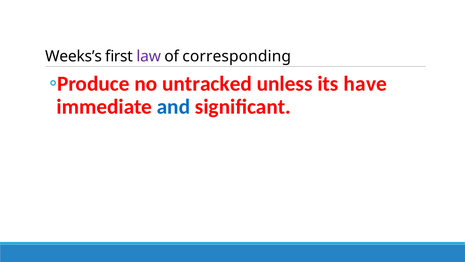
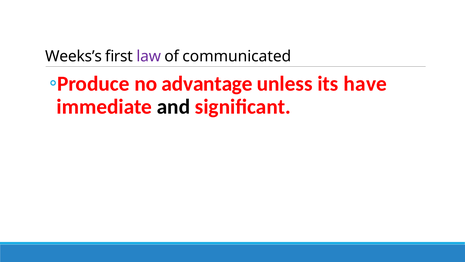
corresponding: corresponding -> communicated (237, 56)
untracked: untracked -> advantage (207, 84)
and colour: blue -> black (173, 107)
